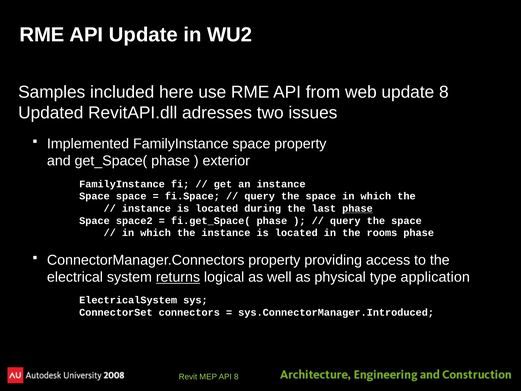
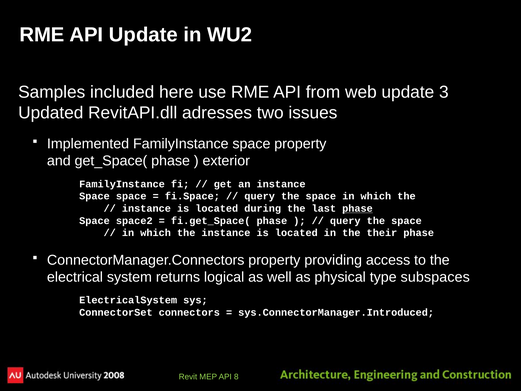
update 8: 8 -> 3 (444, 92)
rooms: rooms -> their (382, 233)
returns underline: present -> none (178, 277)
application: application -> subspaces (435, 277)
